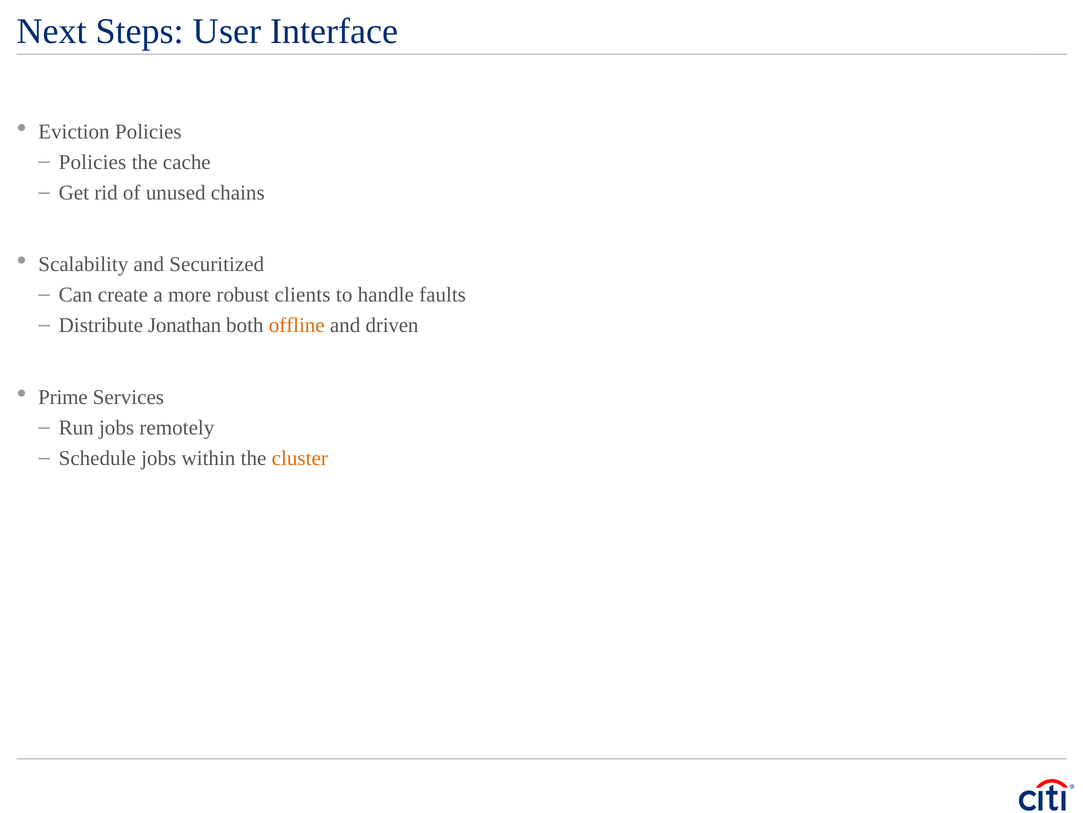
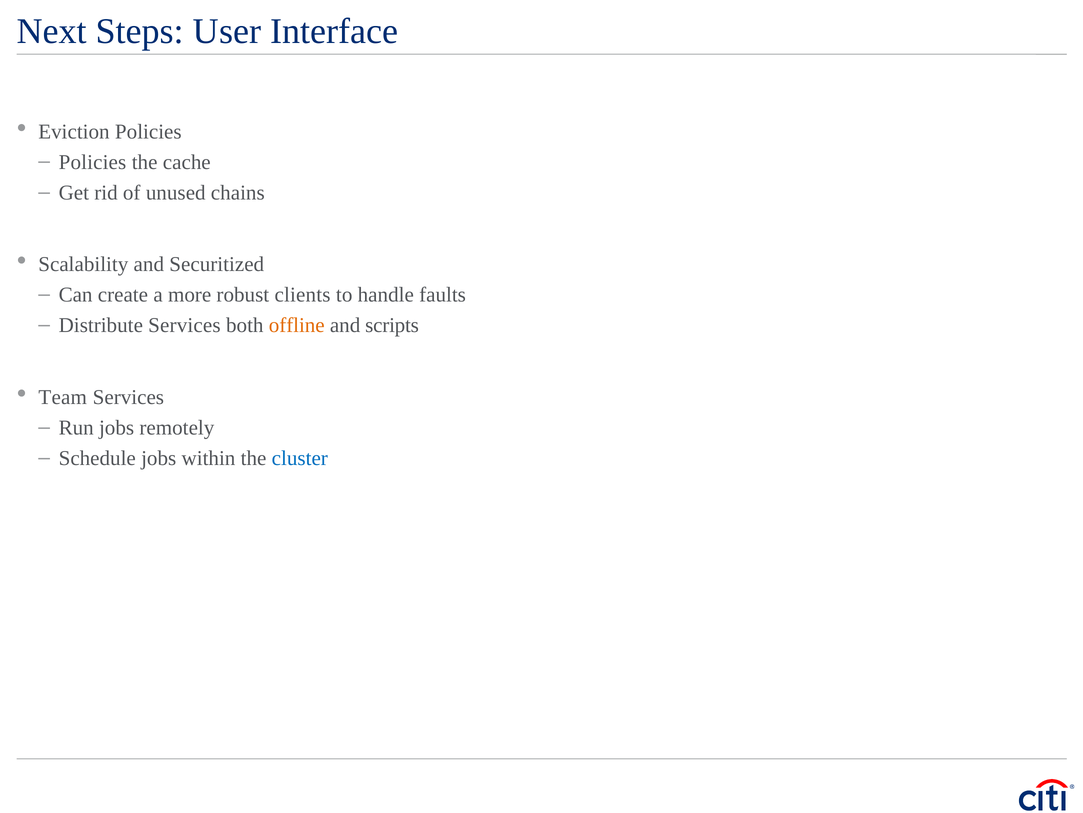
Distribute Jonathan: Jonathan -> Services (184, 325)
driven: driven -> scripts (392, 325)
Prime: Prime -> Team (63, 397)
cluster colour: orange -> blue (300, 458)
